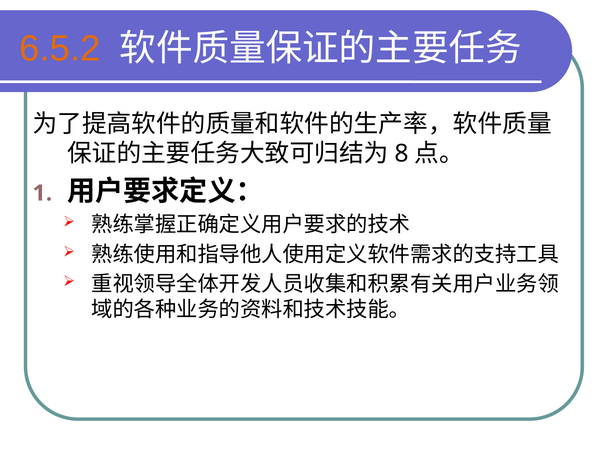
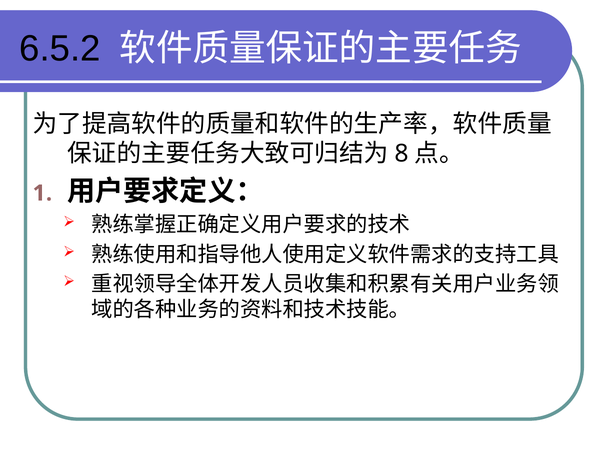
6.5.2 colour: orange -> black (60, 49)
